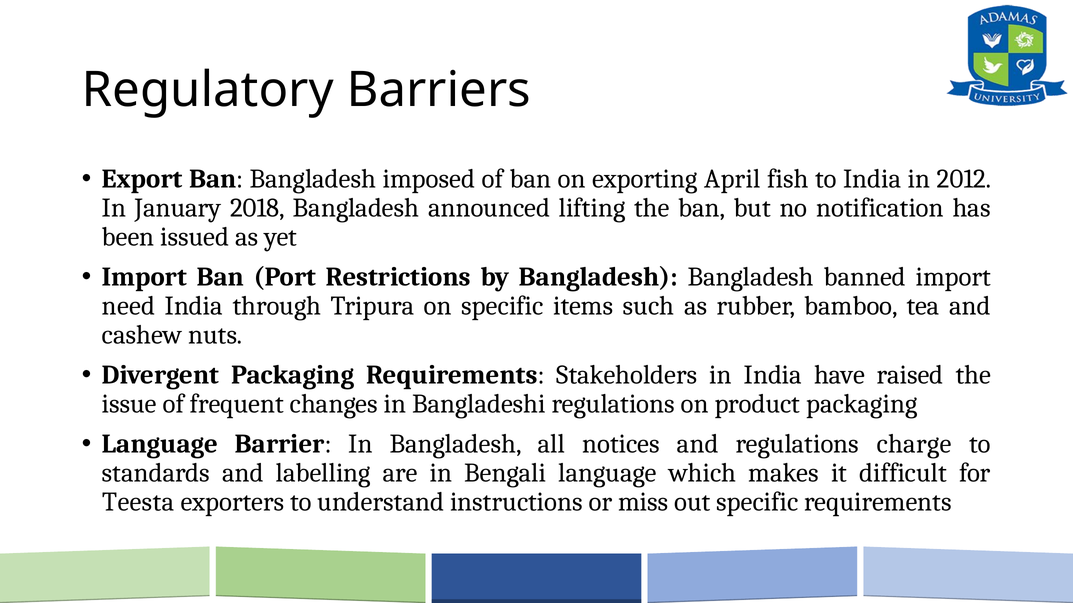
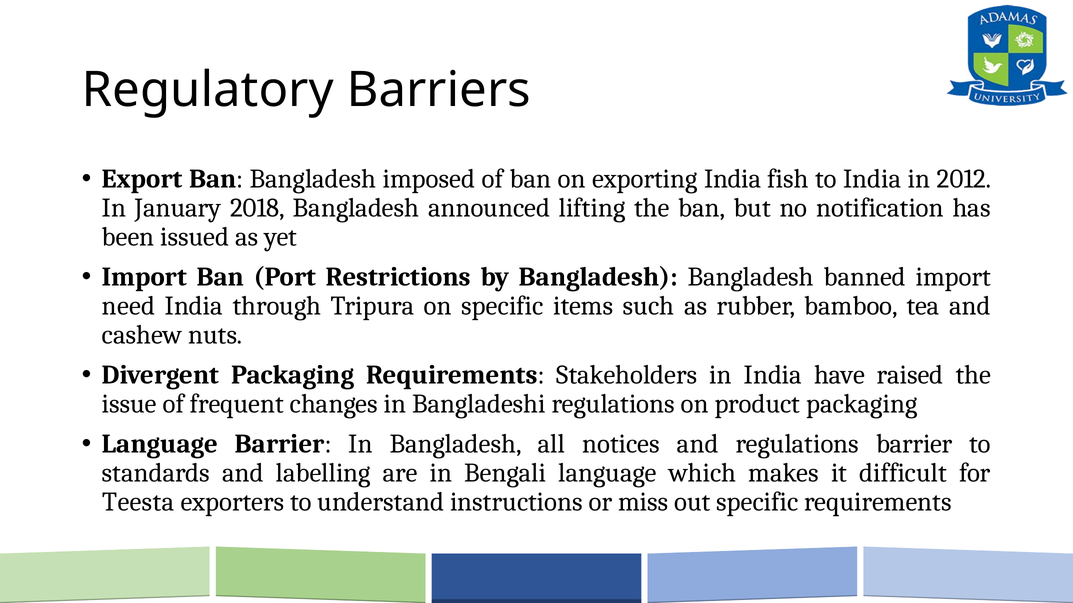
exporting April: April -> India (733, 179)
regulations charge: charge -> barrier (914, 444)
